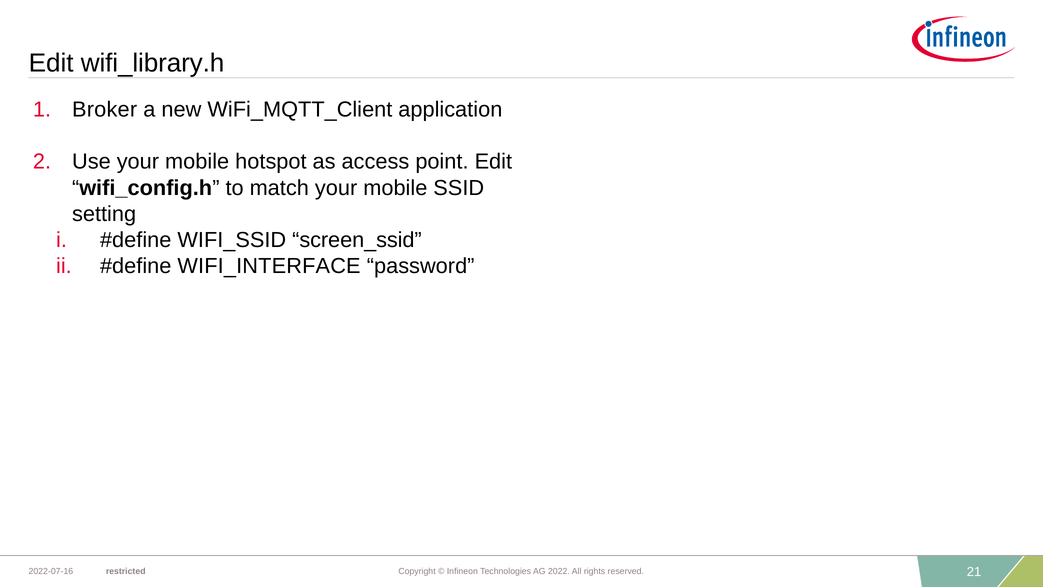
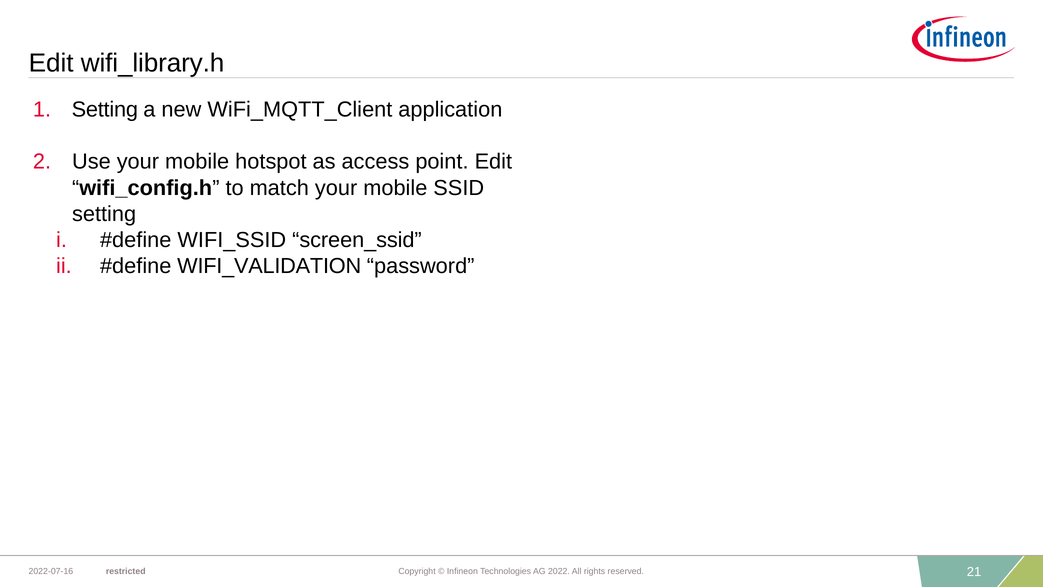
Broker: Broker -> Setting (105, 110)
WIFI_INTERFACE: WIFI_INTERFACE -> WIFI_VALIDATION (269, 266)
